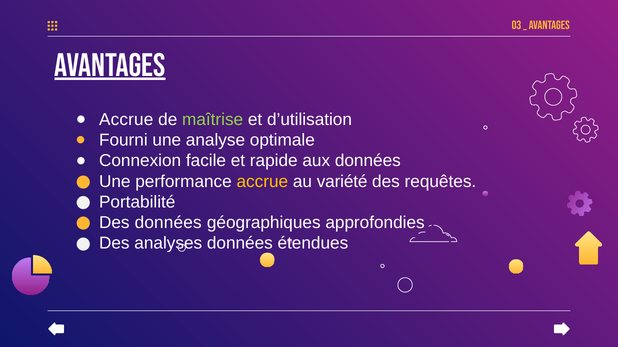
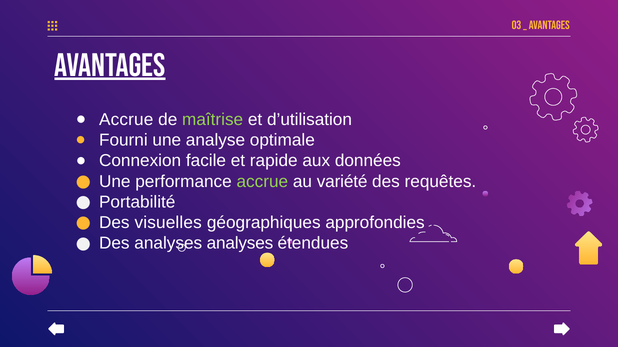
accrue colour: yellow -> light green (262, 182)
Des données: données -> visuelles (168, 223)
analyses données: données -> analyses (240, 244)
